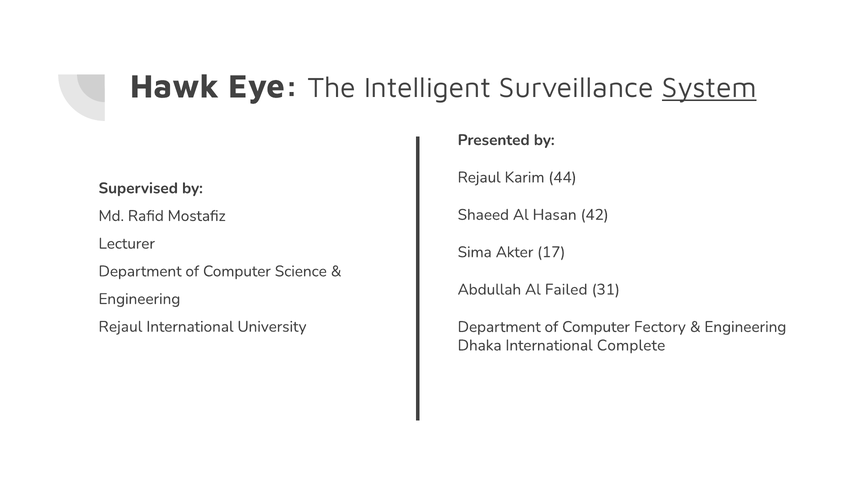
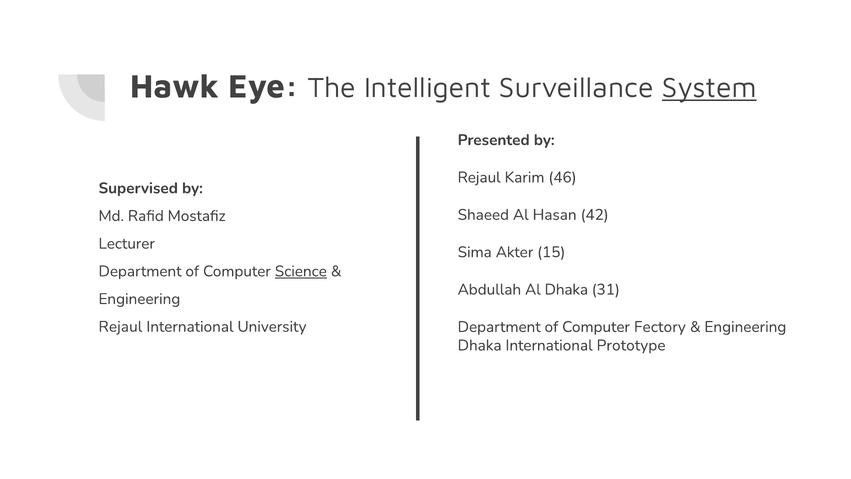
44: 44 -> 46 (562, 177)
17: 17 -> 15 (551, 252)
Science underline: none -> present (301, 271)
Al Failed: Failed -> Dhaka (566, 289)
Complete: Complete -> Prototype (631, 345)
